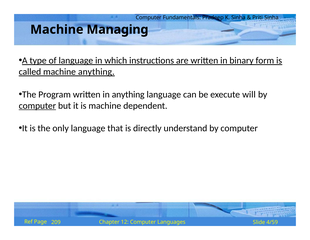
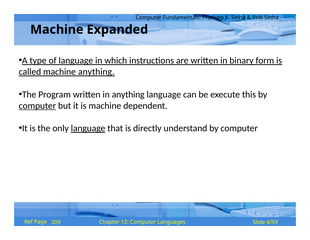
Managing: Managing -> Expanded (117, 29)
will: will -> this (249, 94)
language underline: none -> present (88, 128)
